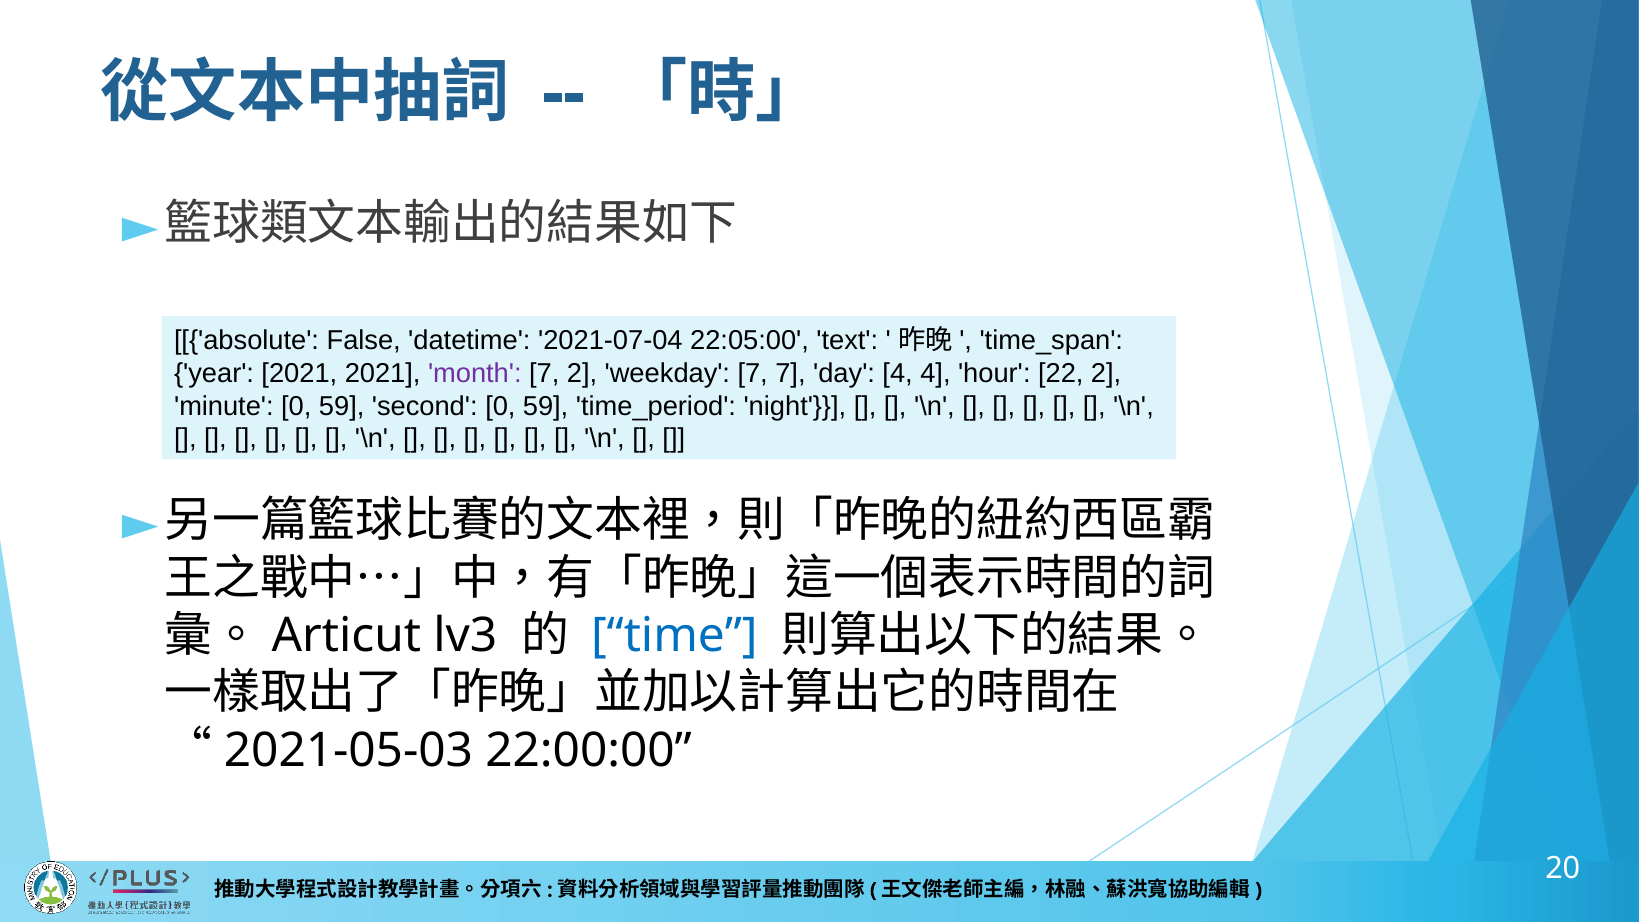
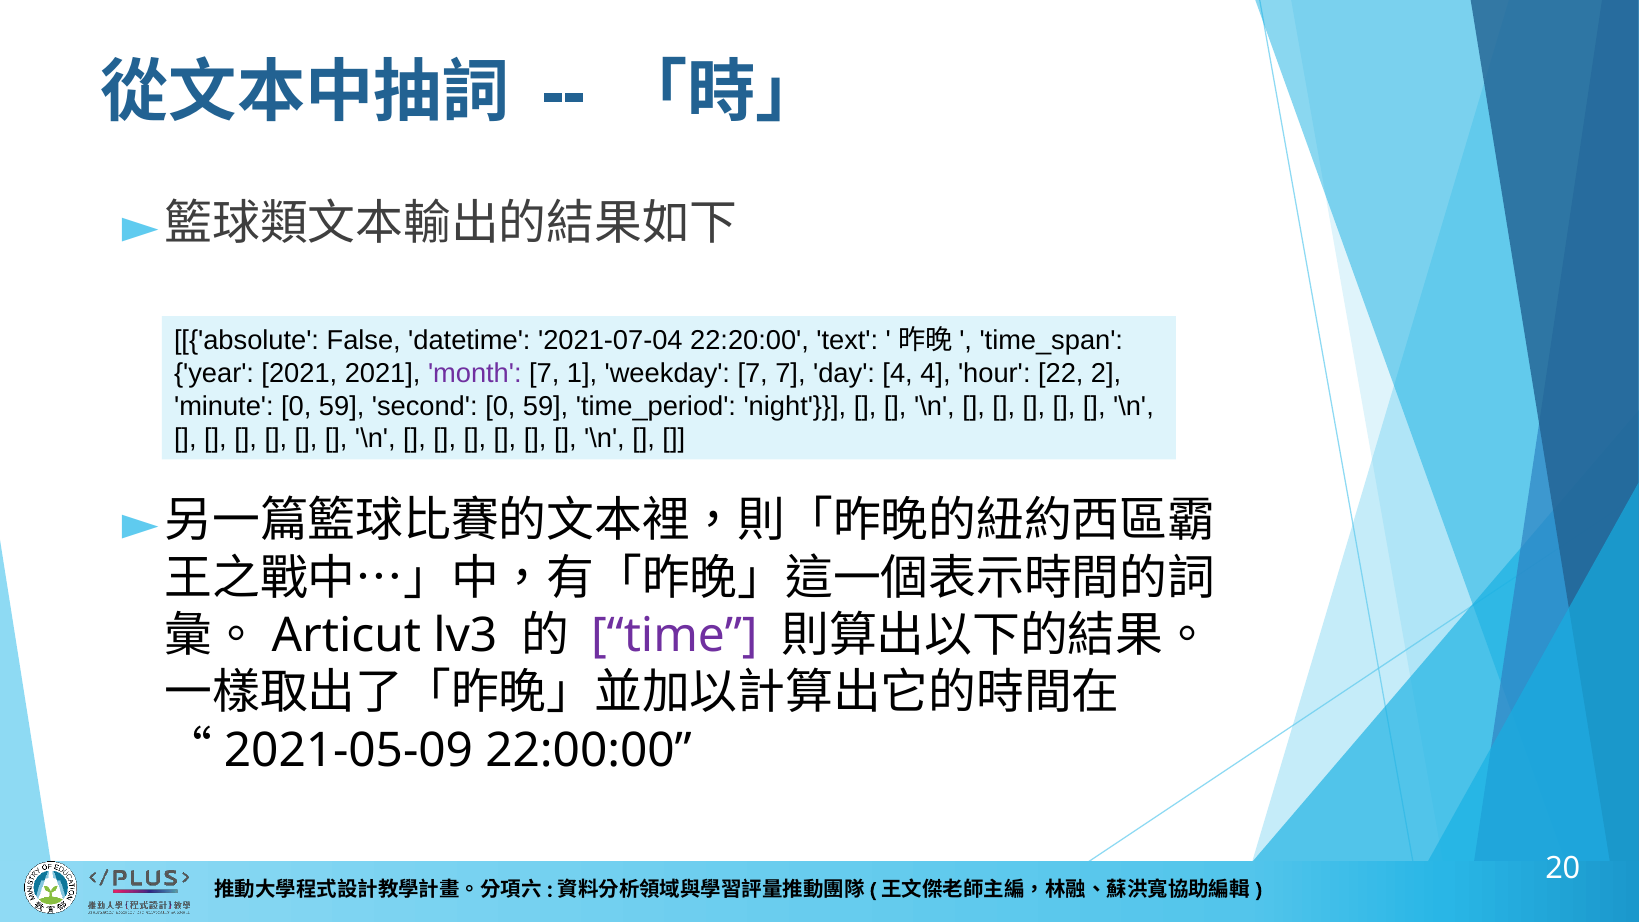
22:05:00: 22:05:00 -> 22:20:00 (750, 341)
7 2: 2 -> 1 (582, 373)
time colour: blue -> purple (674, 636)
2021-05-03: 2021-05-03 -> 2021-05-09 (348, 750)
